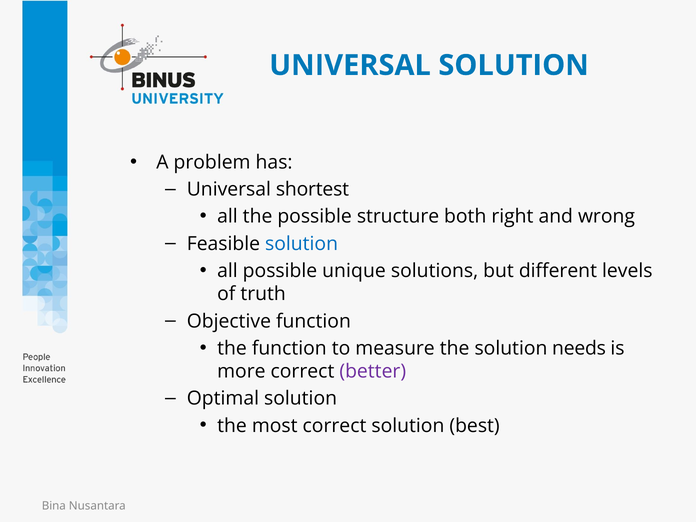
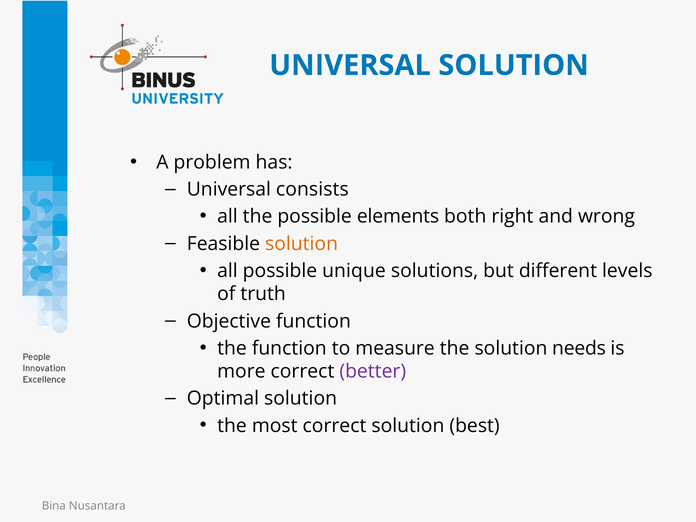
shortest: shortest -> consists (312, 189)
structure: structure -> elements (398, 217)
solution colour: blue -> orange (302, 244)
